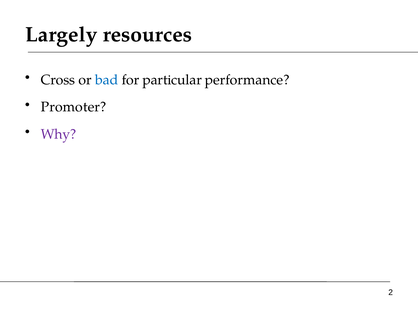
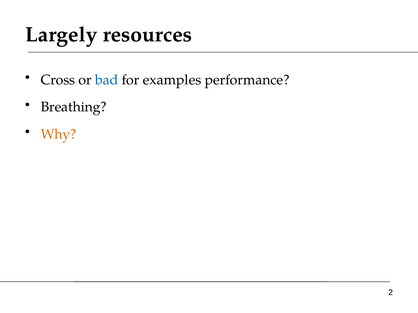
particular: particular -> examples (172, 80)
Promoter: Promoter -> Breathing (74, 107)
Why colour: purple -> orange (59, 134)
